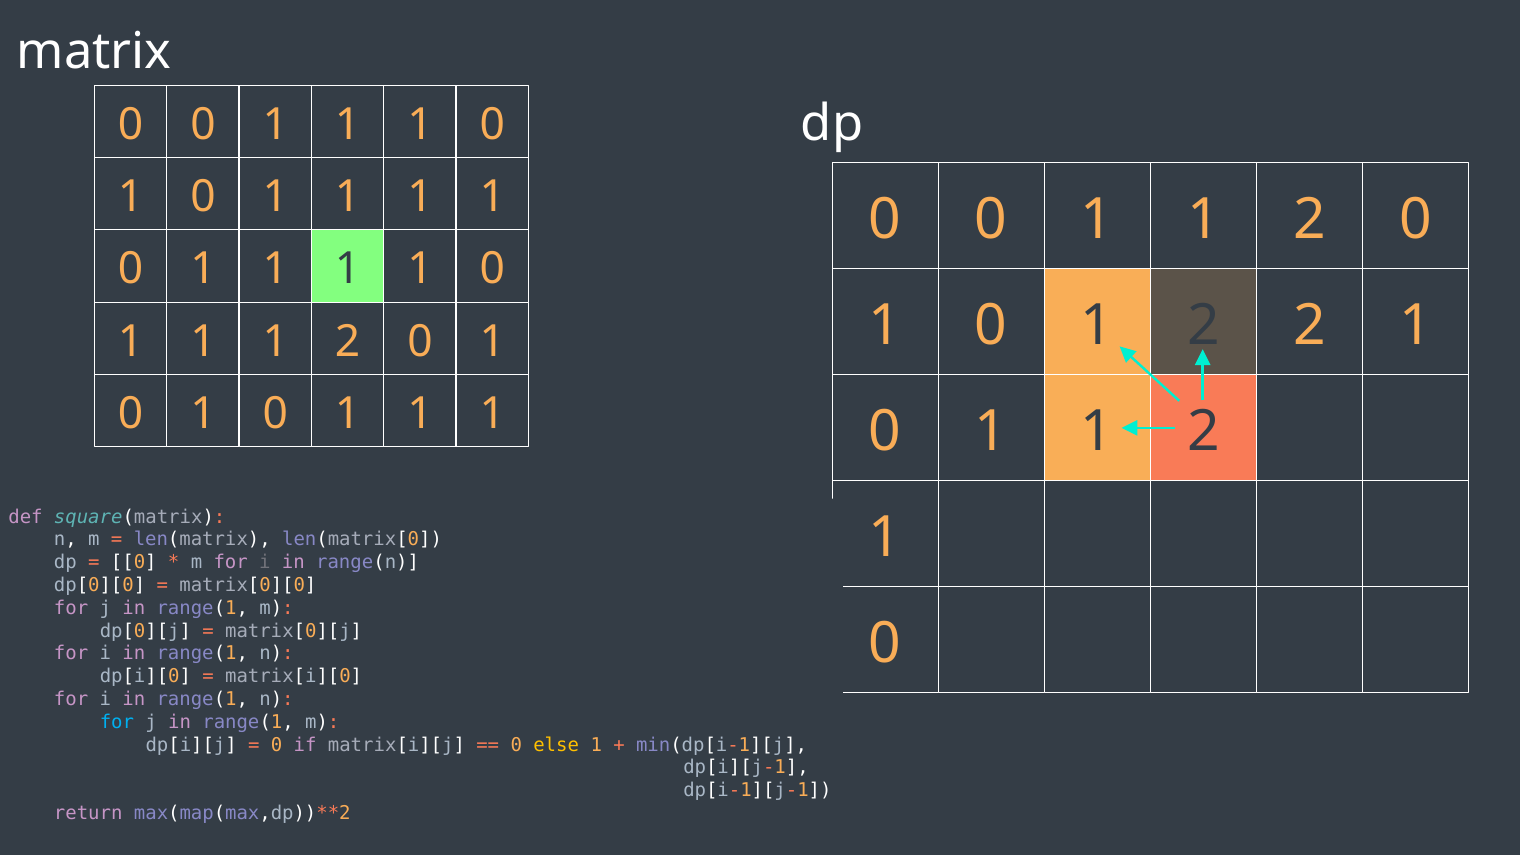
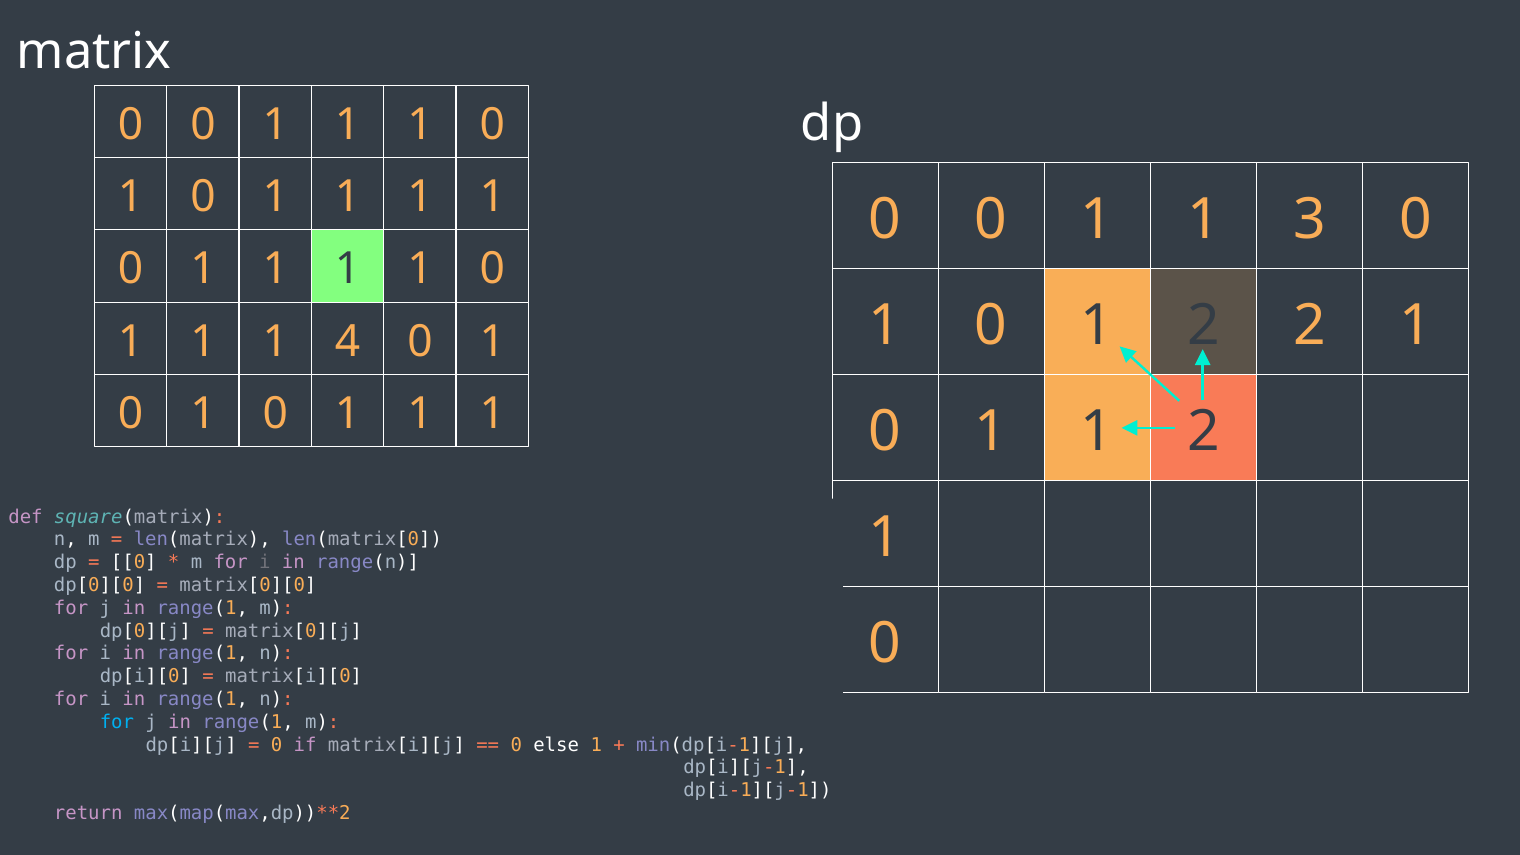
2: 2 -> 3 (1309, 219)
1 1 1 2: 2 -> 4 (348, 341)
else colour: yellow -> white (556, 745)
